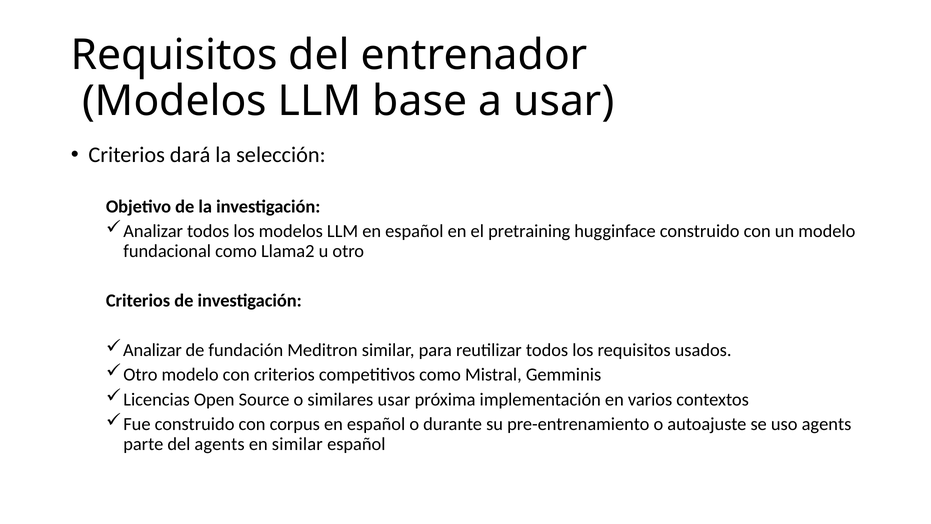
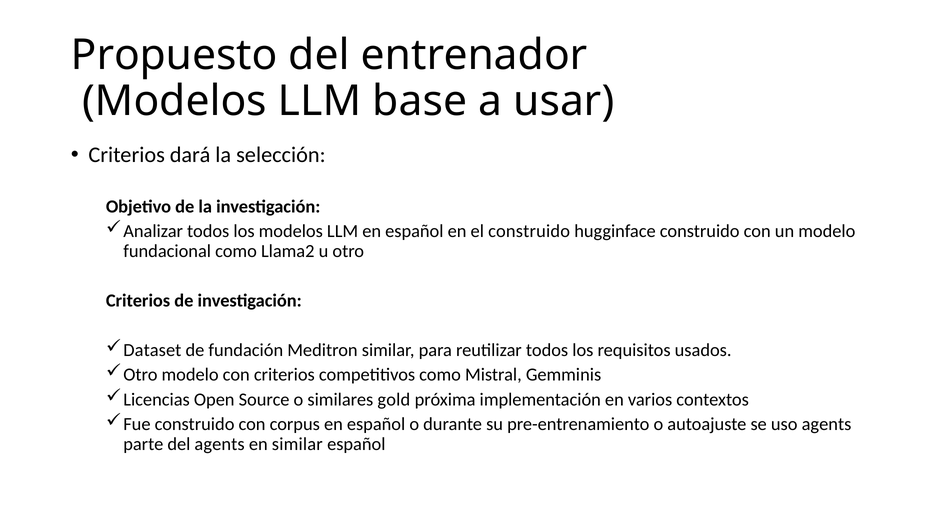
Requisitos: Requisitos -> Propuesto (174, 55)
el pretraining: pretraining -> construido (529, 231)
Analizar: Analizar -> Dataset (152, 350)
similares usar: usar -> gold (394, 399)
